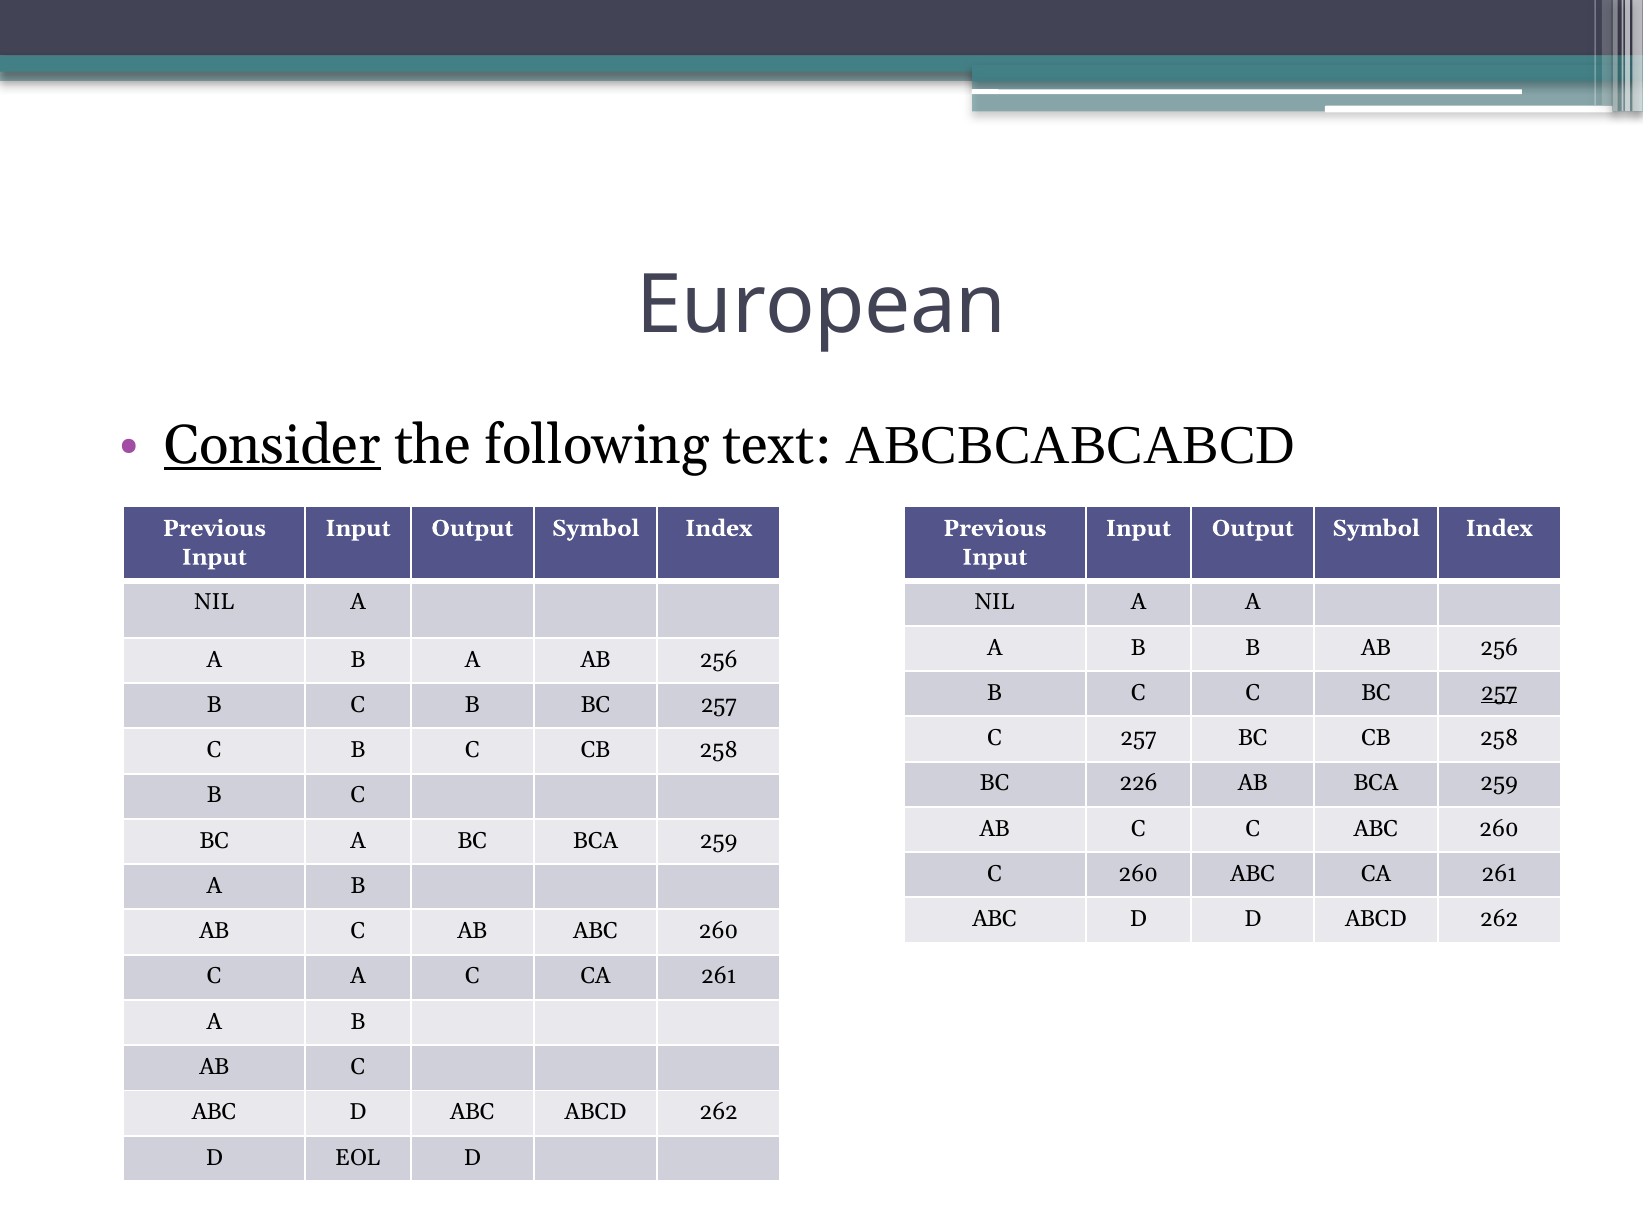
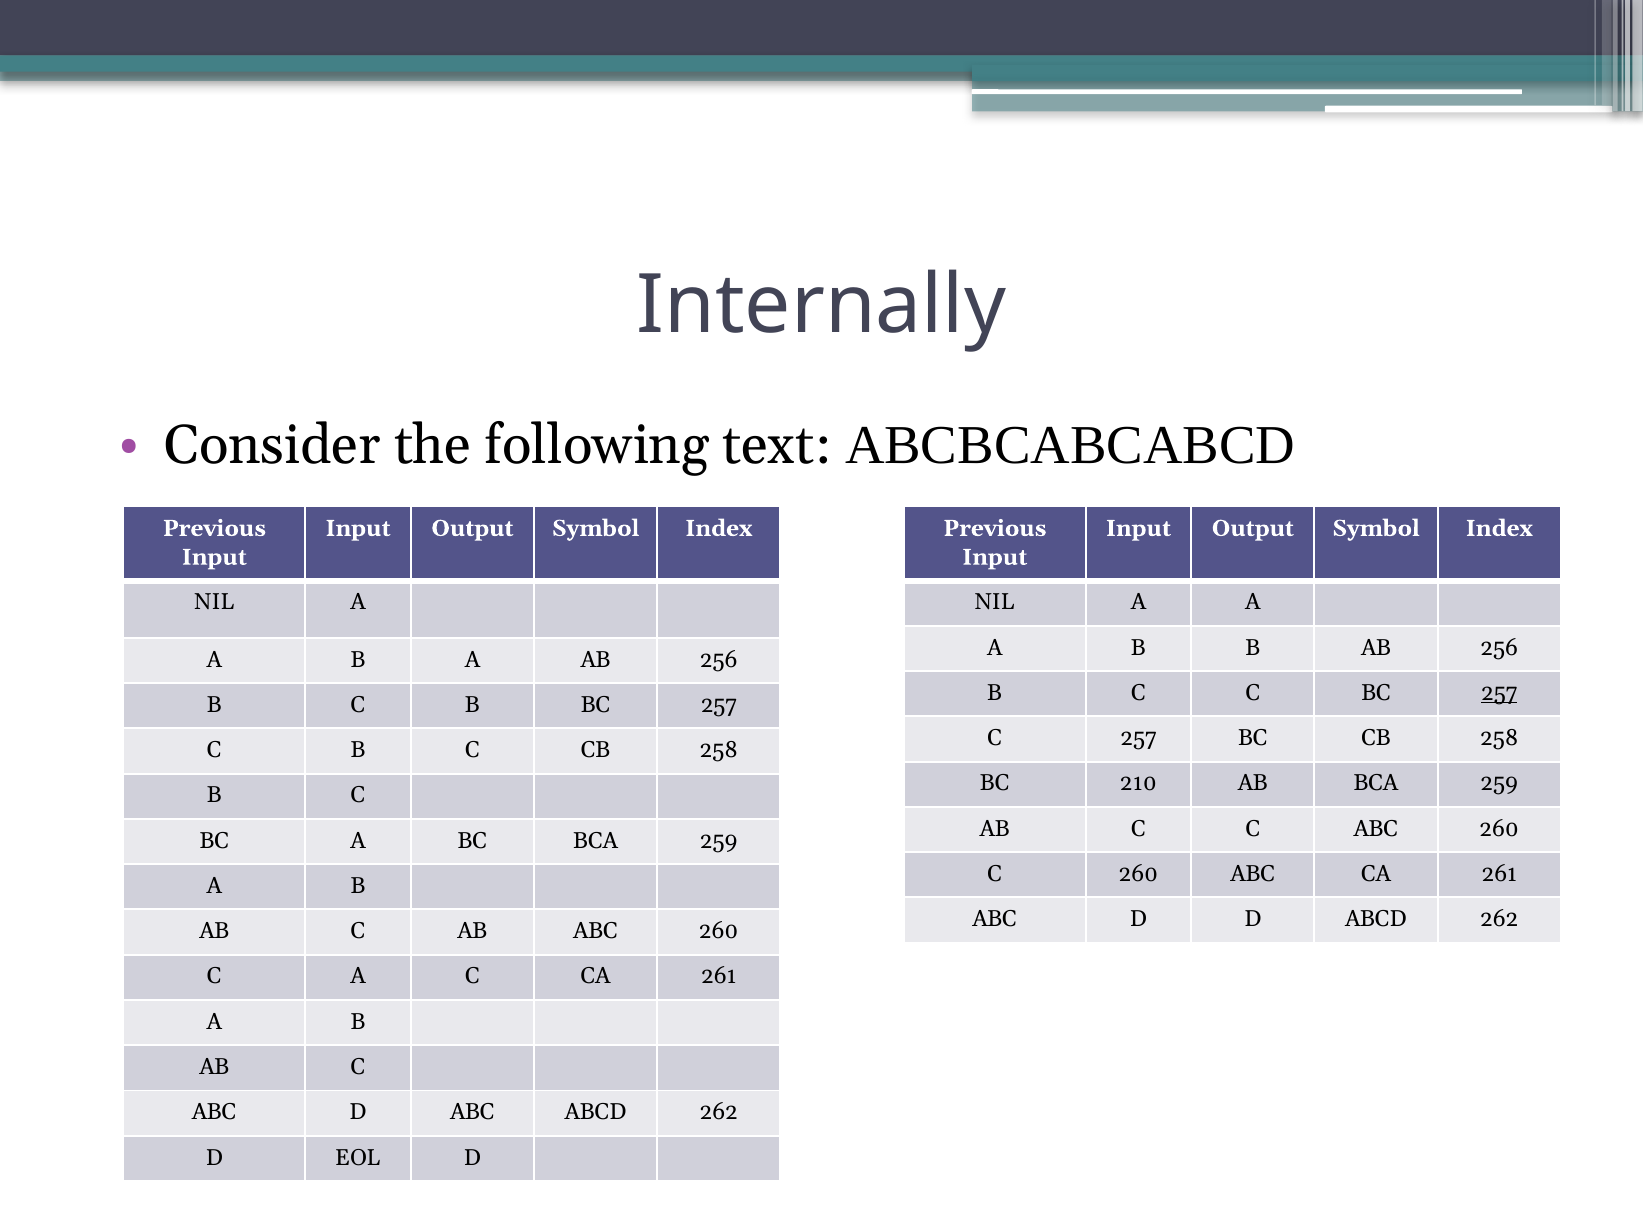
European: European -> Internally (821, 306)
Consider underline: present -> none (272, 445)
226: 226 -> 210 (1138, 784)
